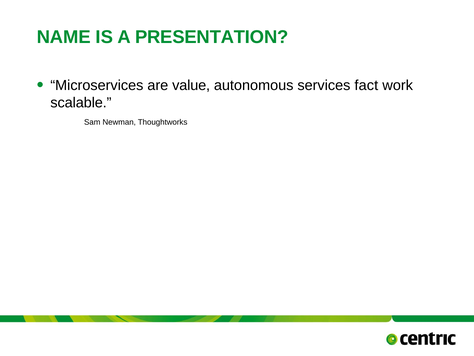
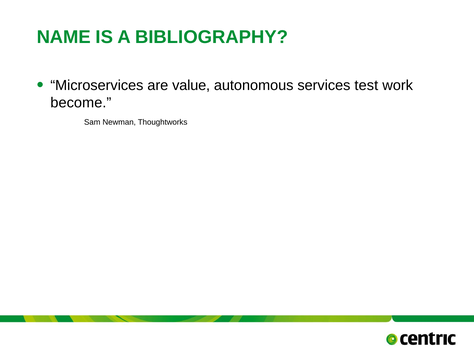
A PRESENTATION: PRESENTATION -> BIBLIOGRAPHY (212, 37)
fact: fact -> test (366, 85)
scalable: scalable -> become (81, 103)
